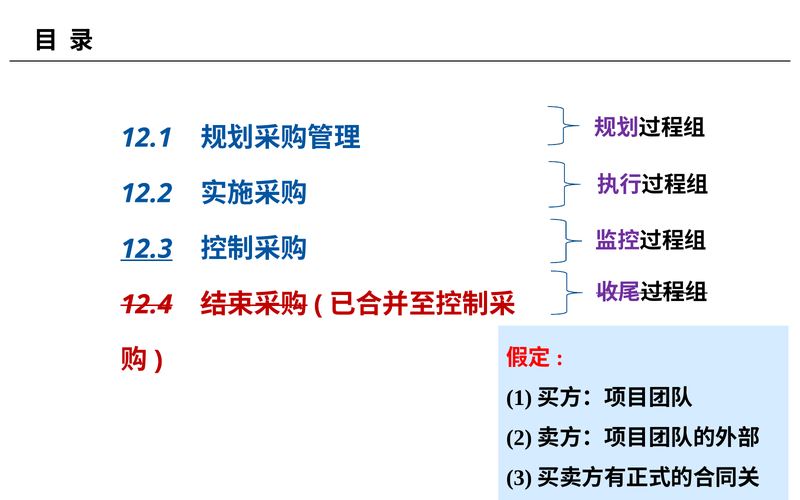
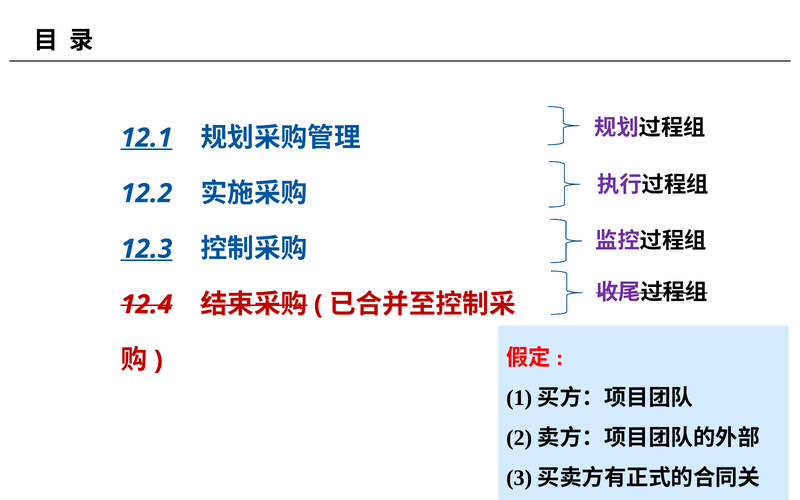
12.1 underline: none -> present (147, 138)
